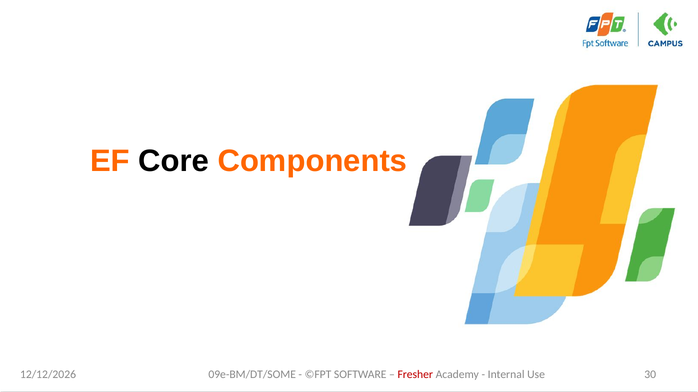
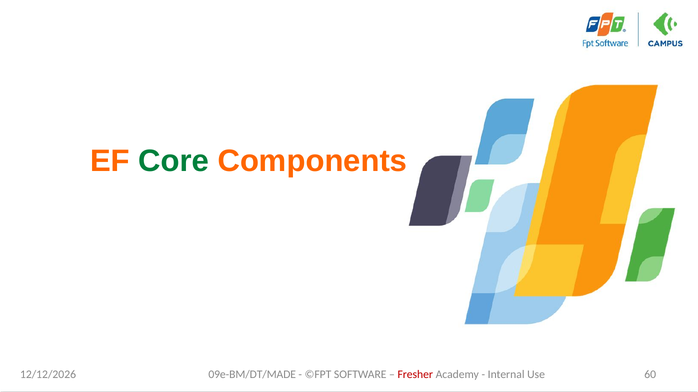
Core colour: black -> green (174, 161)
09e-BM/DT/SOME: 09e-BM/DT/SOME -> 09e-BM/DT/MADE (252, 375)
30: 30 -> 60 (650, 375)
